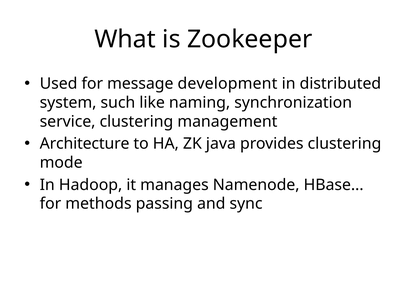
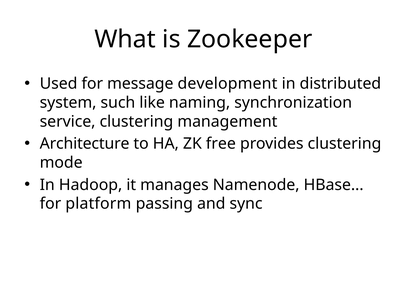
java: java -> free (221, 144)
methods: methods -> platform (98, 204)
